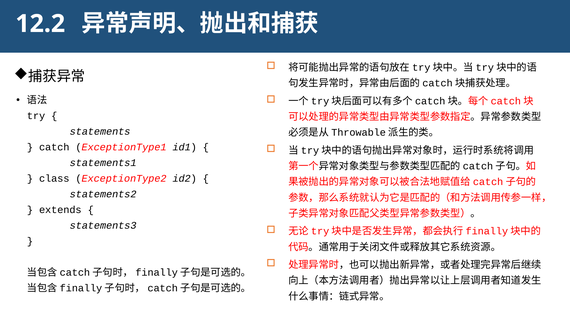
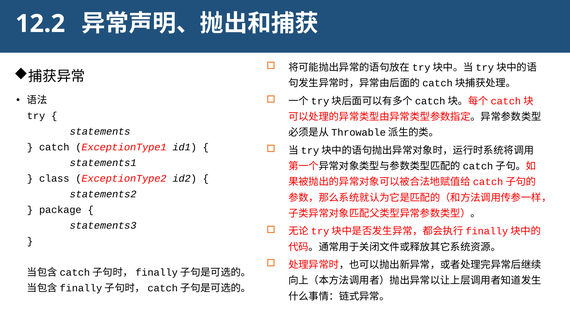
extends: extends -> package (60, 210)
